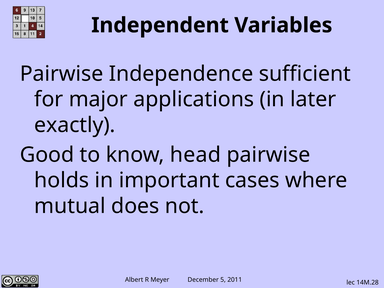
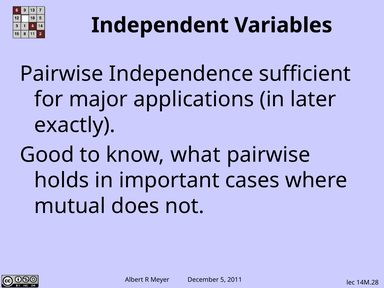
head: head -> what (195, 155)
